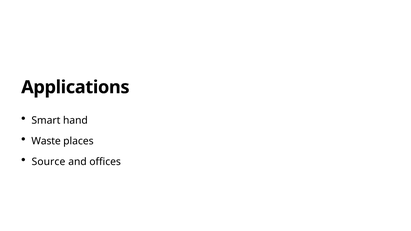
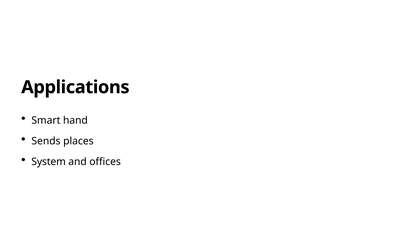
Waste: Waste -> Sends (46, 141)
Source: Source -> System (49, 162)
